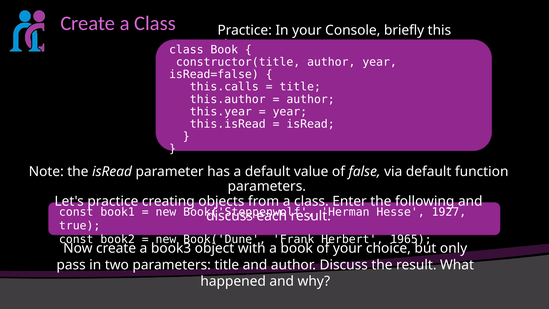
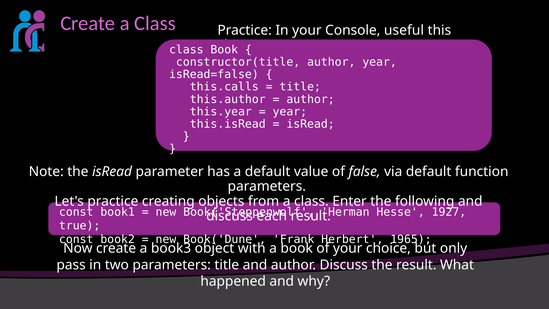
briefly: briefly -> useful (404, 30)
